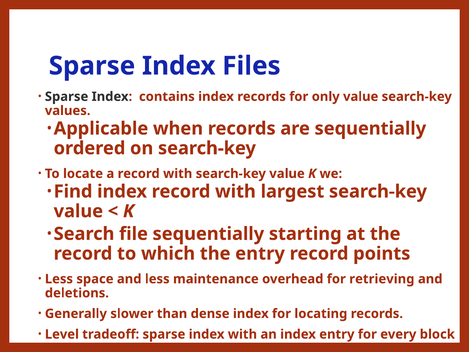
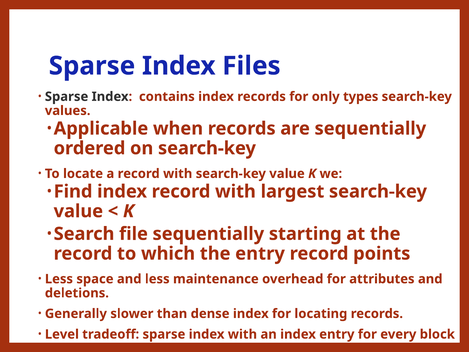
only value: value -> types (361, 97)
retrieving: retrieving -> attributes (382, 279)
